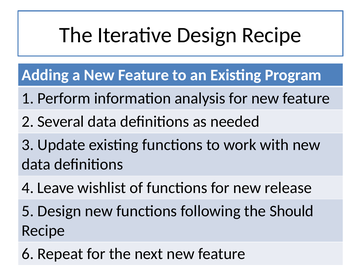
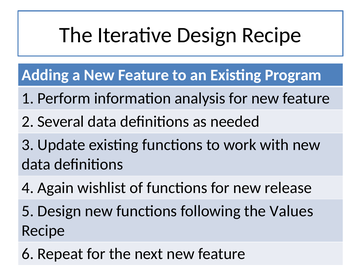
Leave: Leave -> Again (56, 188)
Should: Should -> Values (291, 211)
